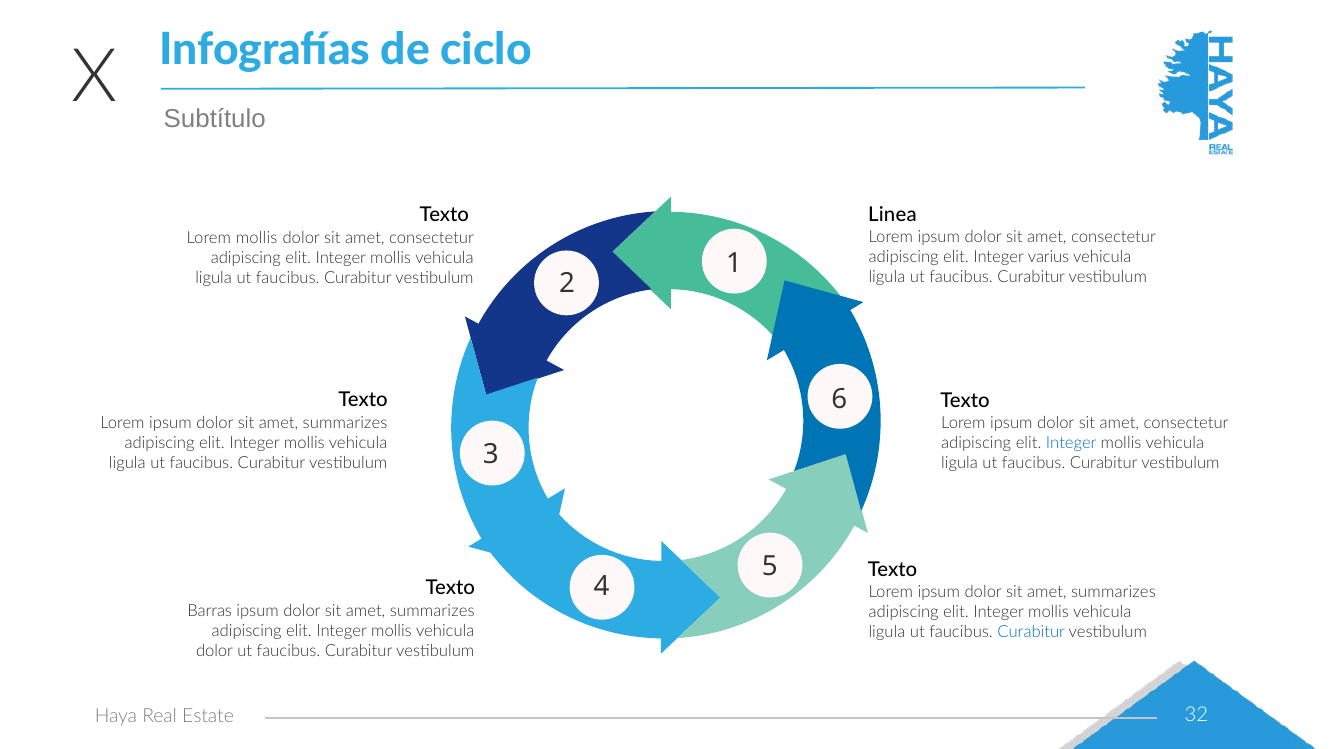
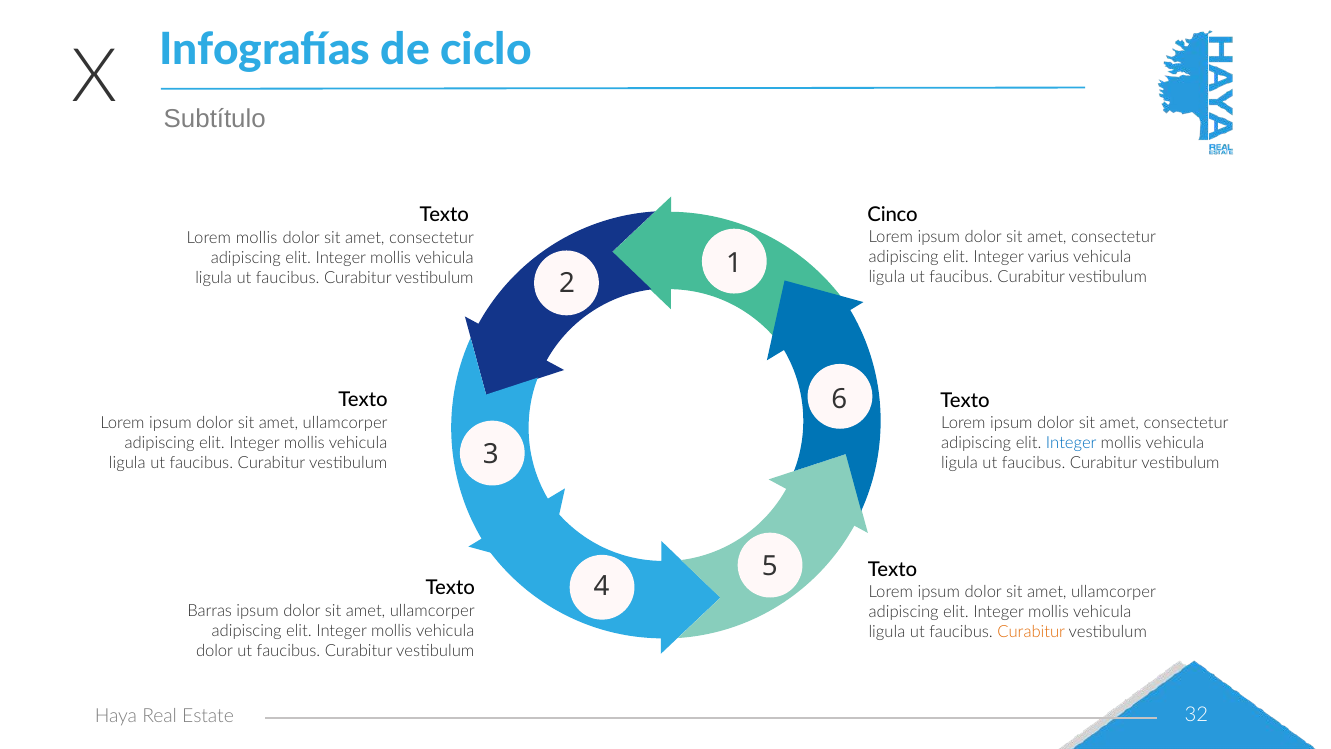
Linea: Linea -> Cinco (893, 215)
summarizes: summarizes -> ullamcorper (345, 423)
summarizes: summarizes -> ullamcorper (1113, 592)
summarizes: summarizes -> ullamcorper (432, 610)
Curabitur colour: blue -> orange (1031, 632)
